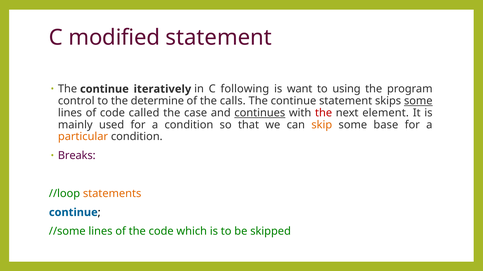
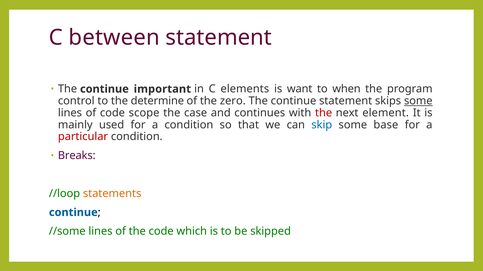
modified: modified -> between (114, 38)
iteratively: iteratively -> important (162, 89)
following: following -> elements (245, 89)
using: using -> when (347, 89)
calls: calls -> zero (233, 101)
called: called -> scope (144, 113)
continues underline: present -> none (260, 113)
skip colour: orange -> blue (322, 125)
particular colour: orange -> red (83, 137)
